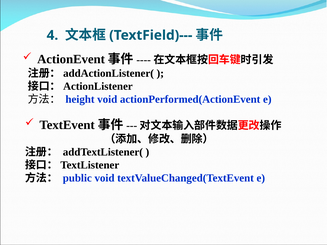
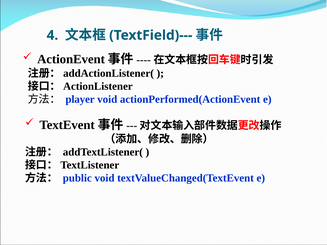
height: height -> player (80, 99)
